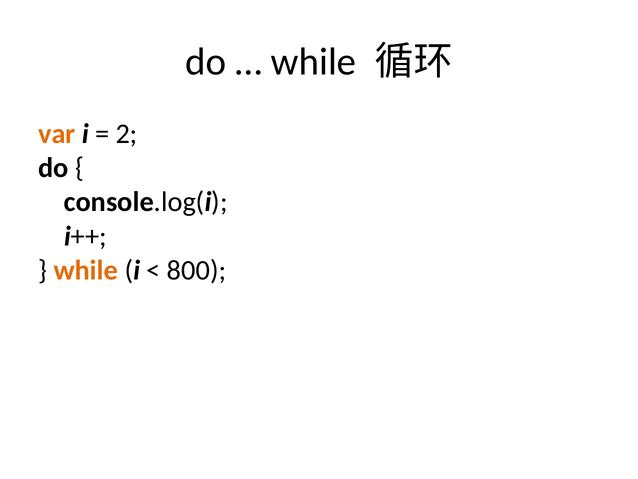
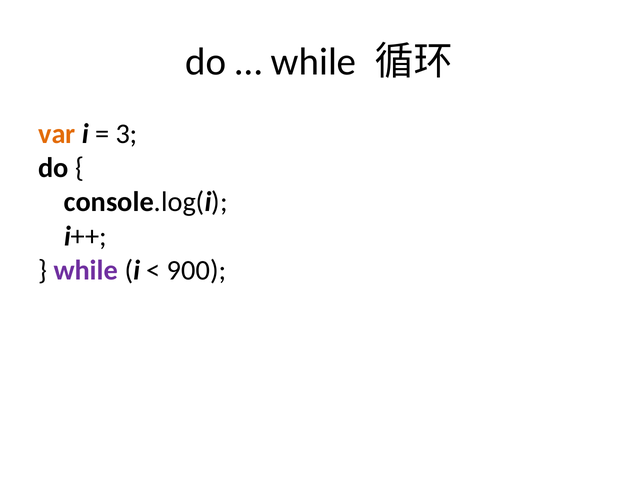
2: 2 -> 3 (127, 134)
while colour: orange -> purple (86, 270)
800: 800 -> 900 (197, 270)
